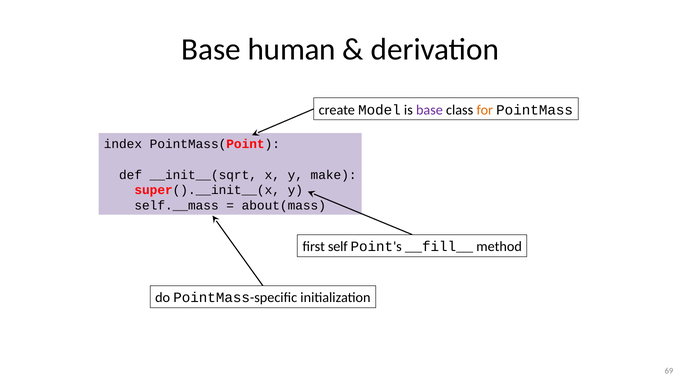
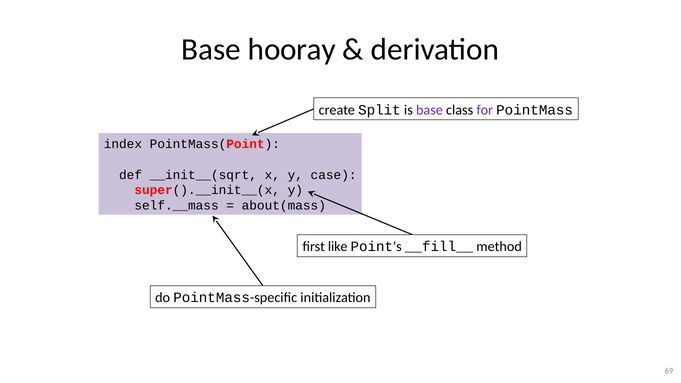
human: human -> hooray (292, 49)
Model: Model -> Split (379, 110)
for colour: orange -> purple (485, 110)
make: make -> case (334, 175)
self: self -> like (338, 247)
